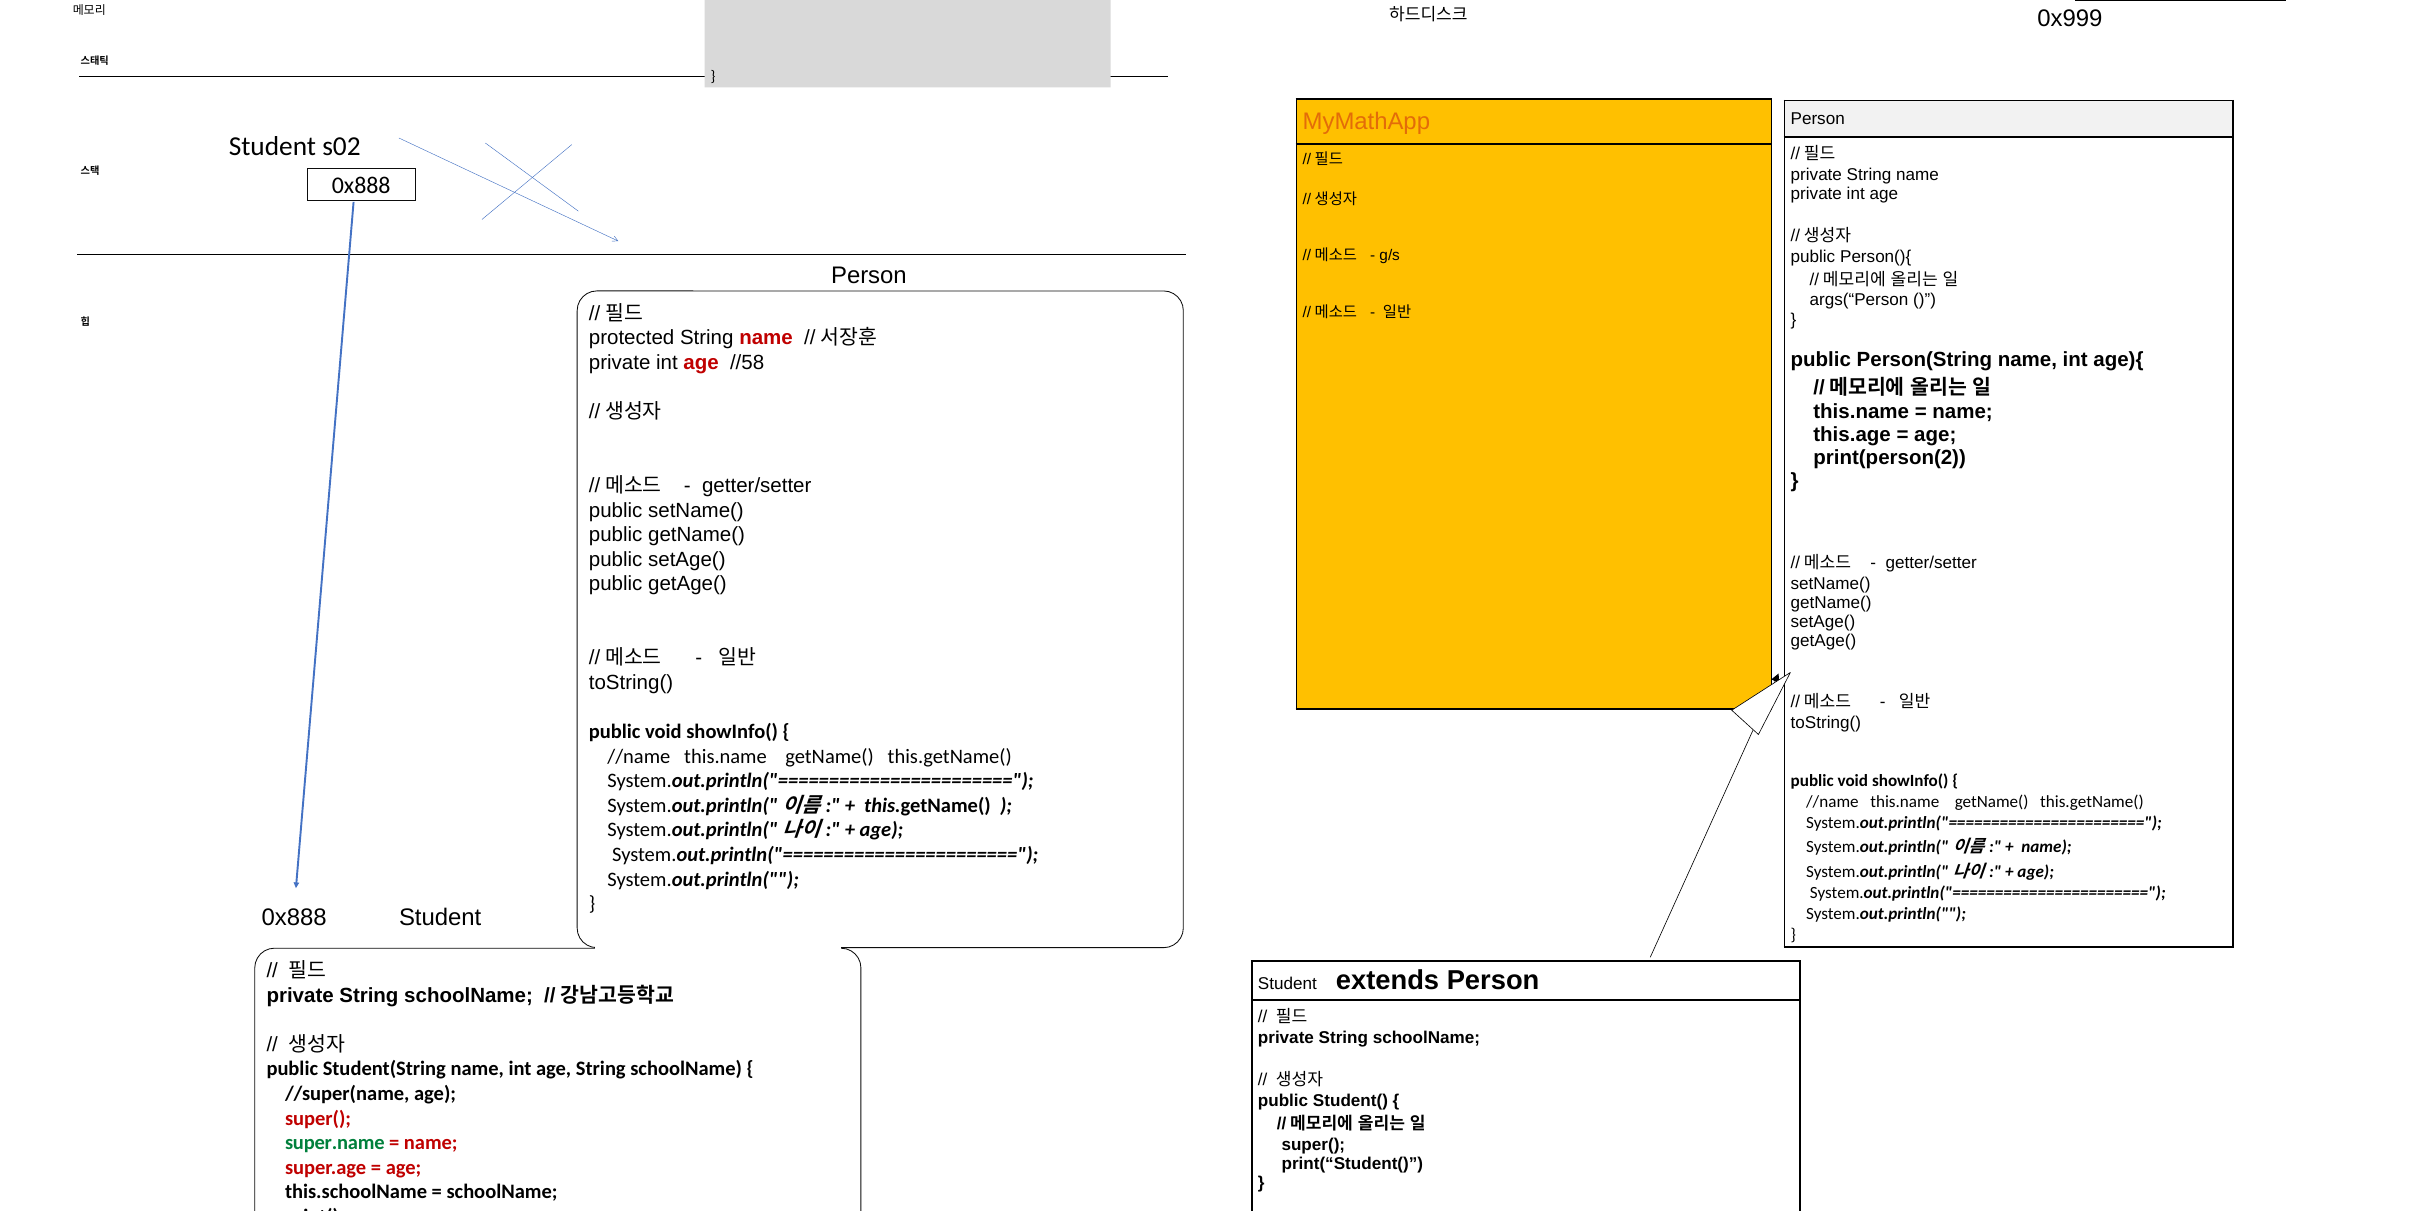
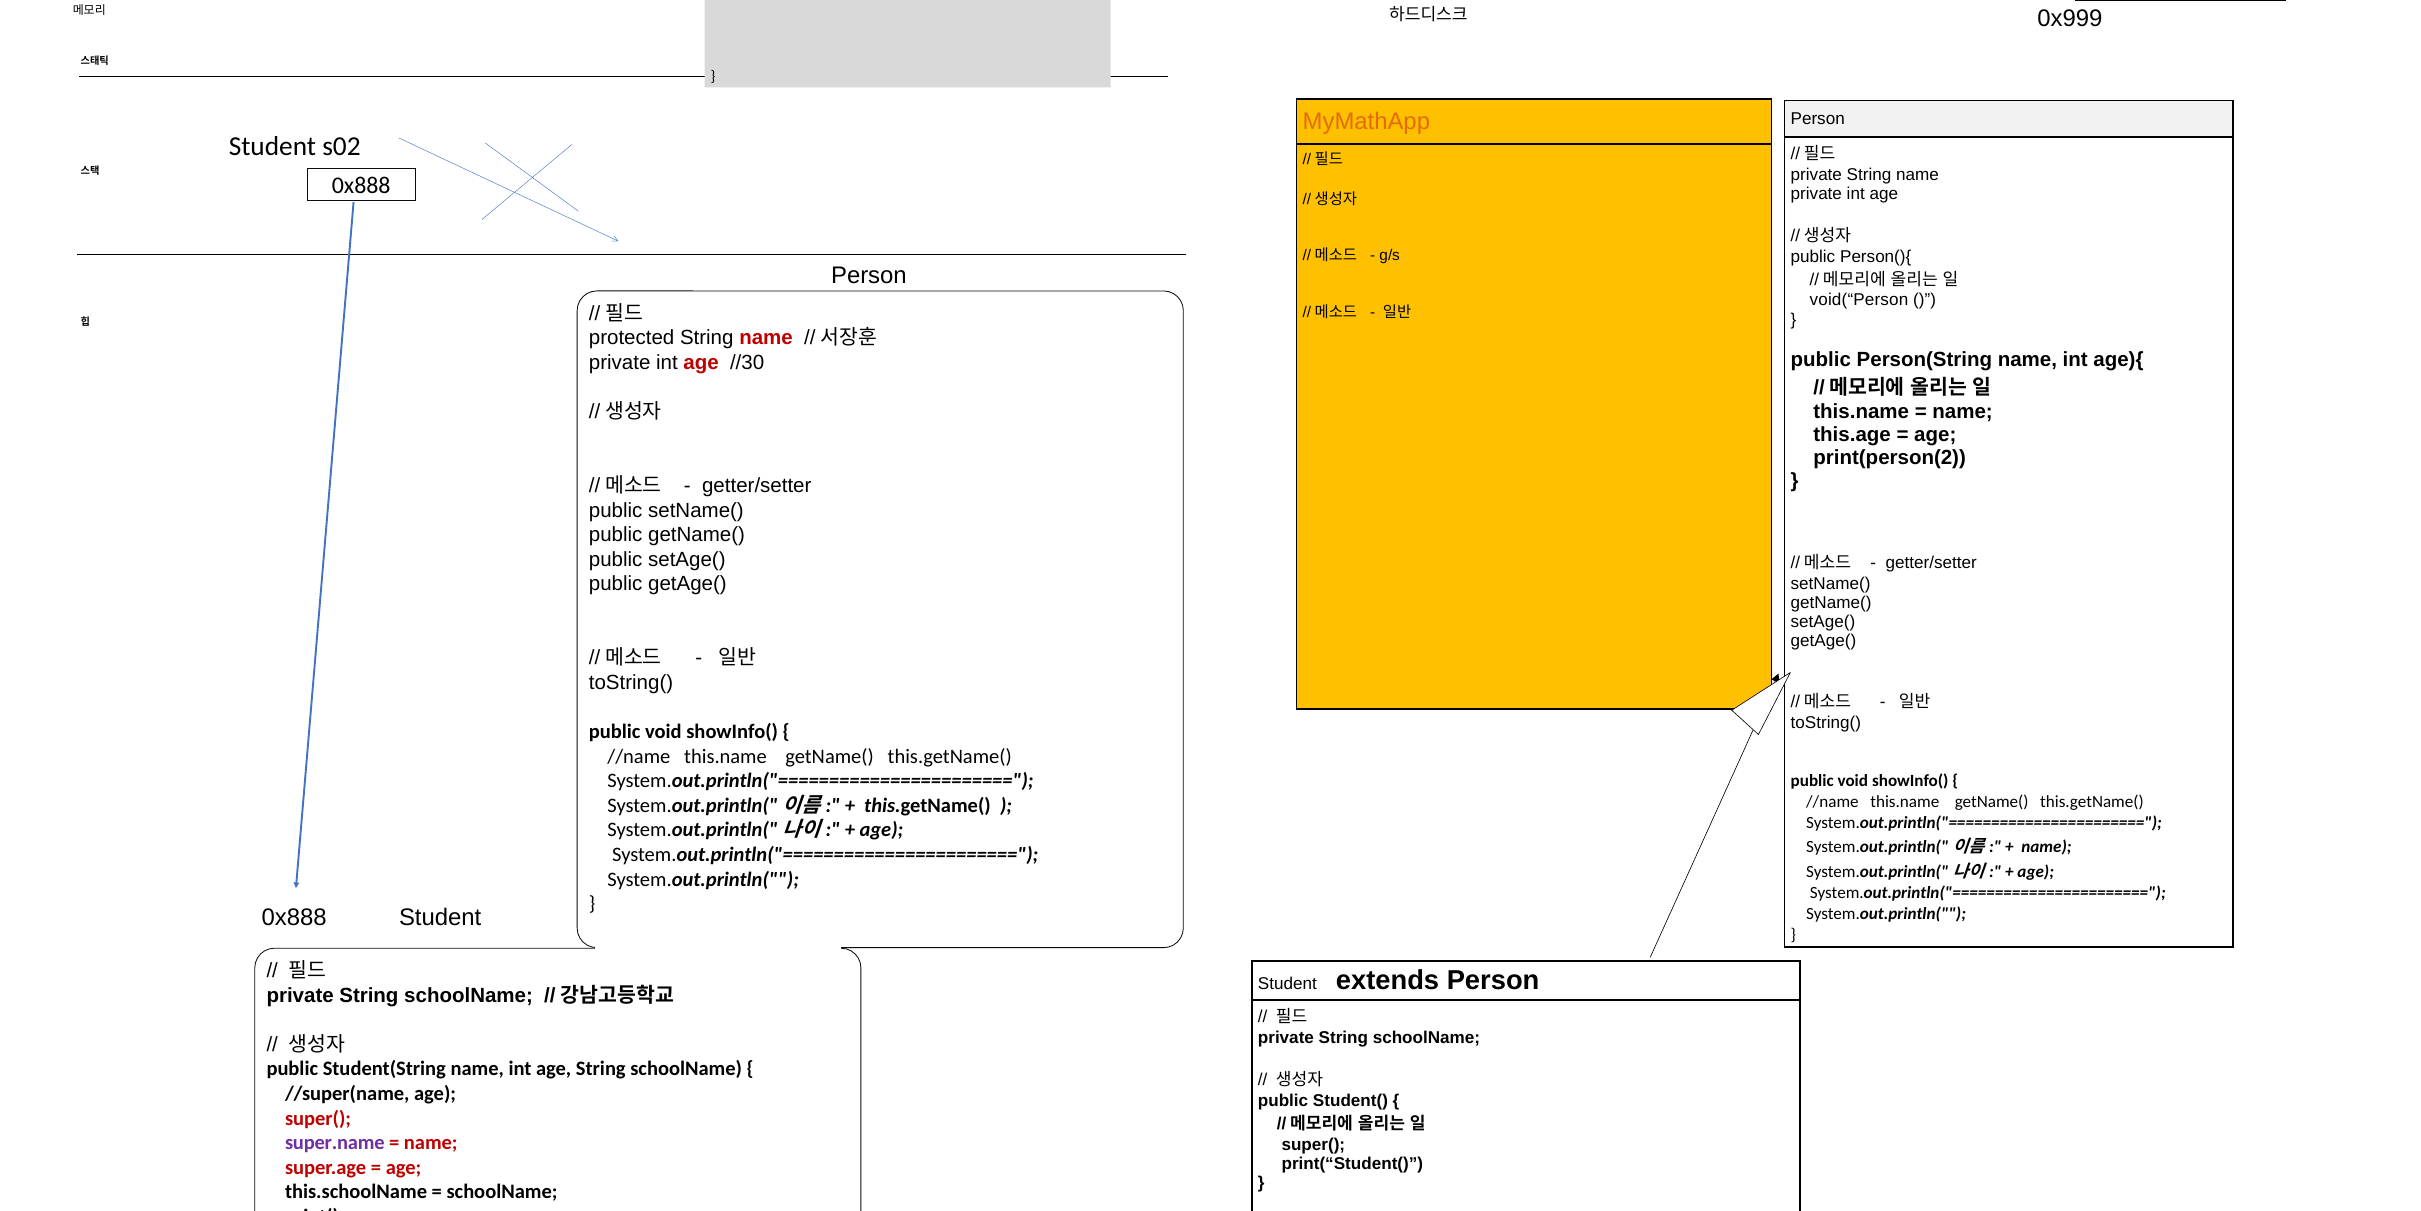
args(“Person: args(“Person -> void(“Person (1859, 300)
//58: //58 -> //30 (747, 363)
super.name colour: green -> purple (335, 1143)
